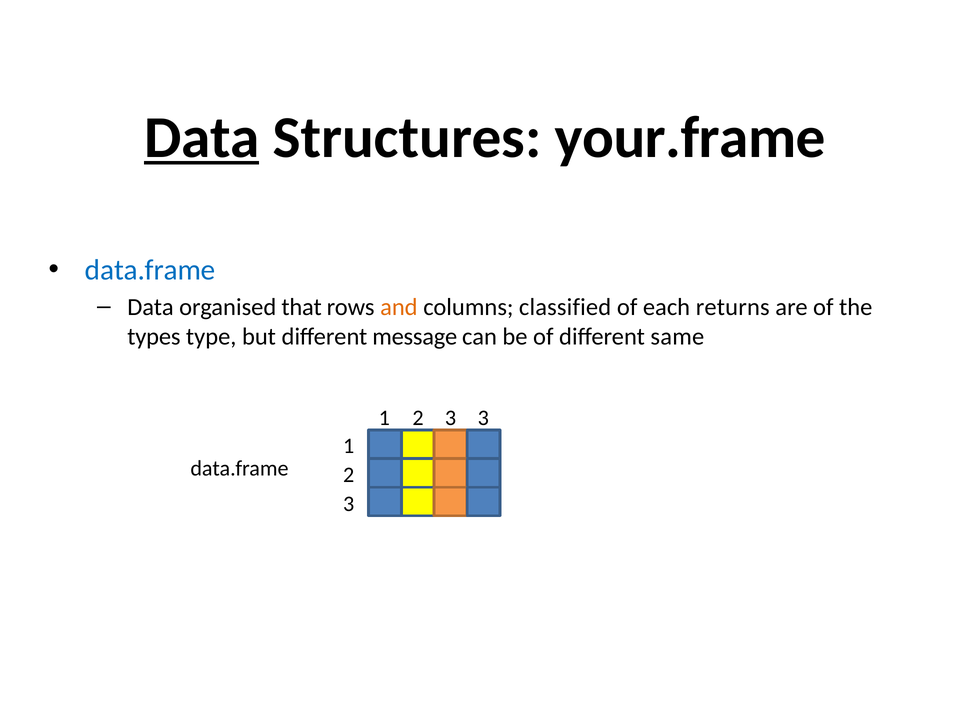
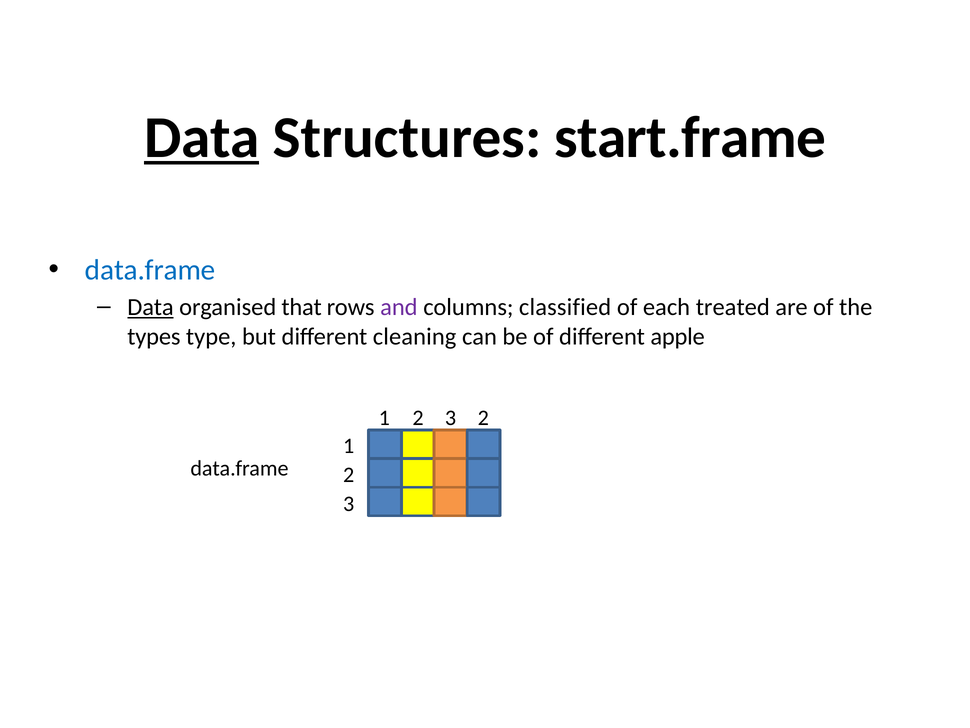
your.frame: your.frame -> start.frame (690, 137)
Data underline: none -> present (150, 307)
and colour: orange -> purple (399, 307)
returns: returns -> treated (733, 307)
message: message -> cleaning (415, 336)
same: same -> apple (678, 336)
3: 3 -> 2 (483, 418)
